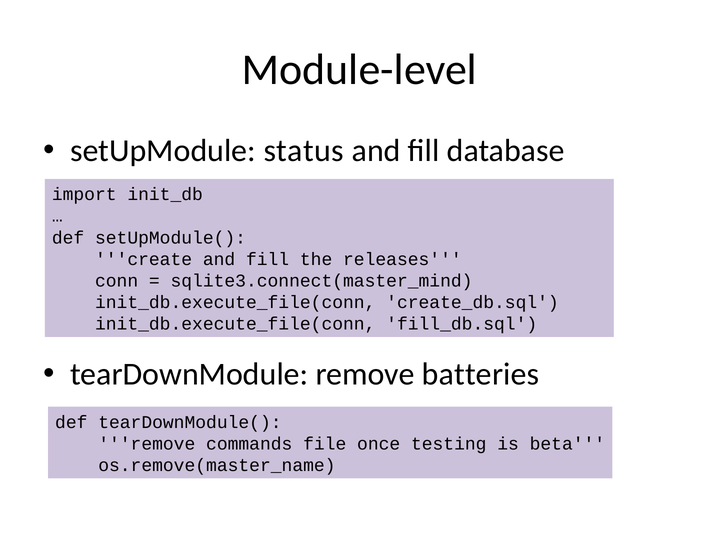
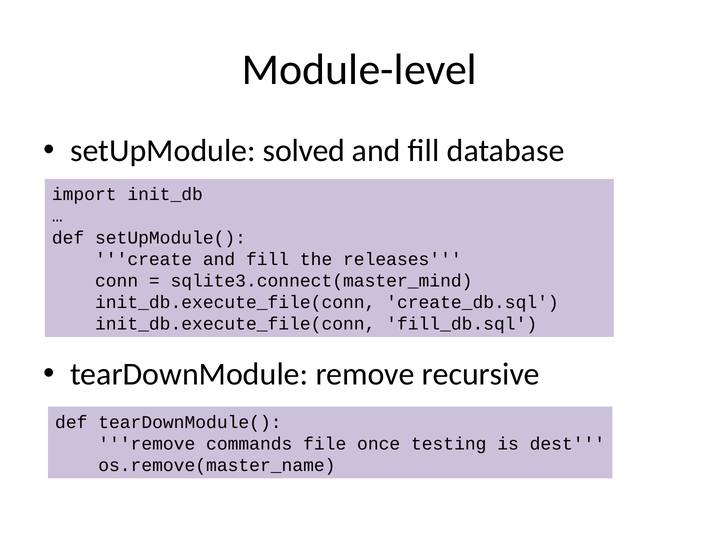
status: status -> solved (304, 151)
batteries: batteries -> recursive (481, 375)
beta: beta -> dest (567, 444)
